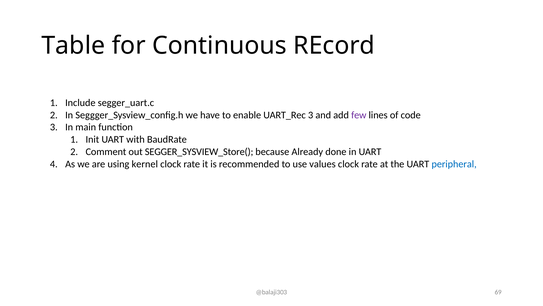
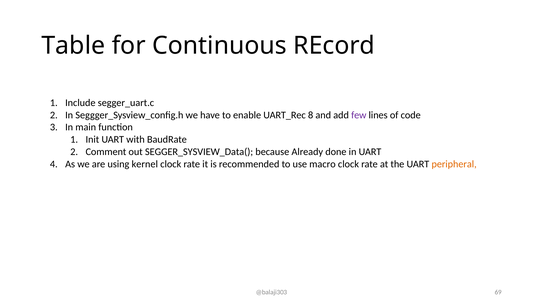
UART_Rec 3: 3 -> 8 (311, 115)
SEGGER_SYSVIEW_Store(: SEGGER_SYSVIEW_Store( -> SEGGER_SYSVIEW_Data( (199, 151)
values: values -> macro (322, 164)
peripheral colour: blue -> orange (454, 164)
